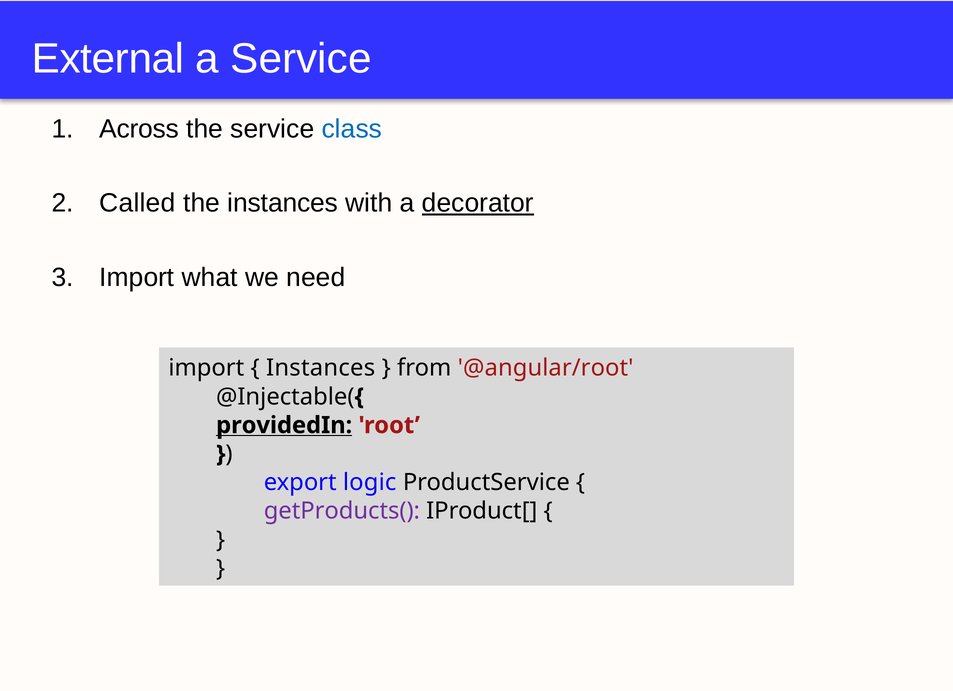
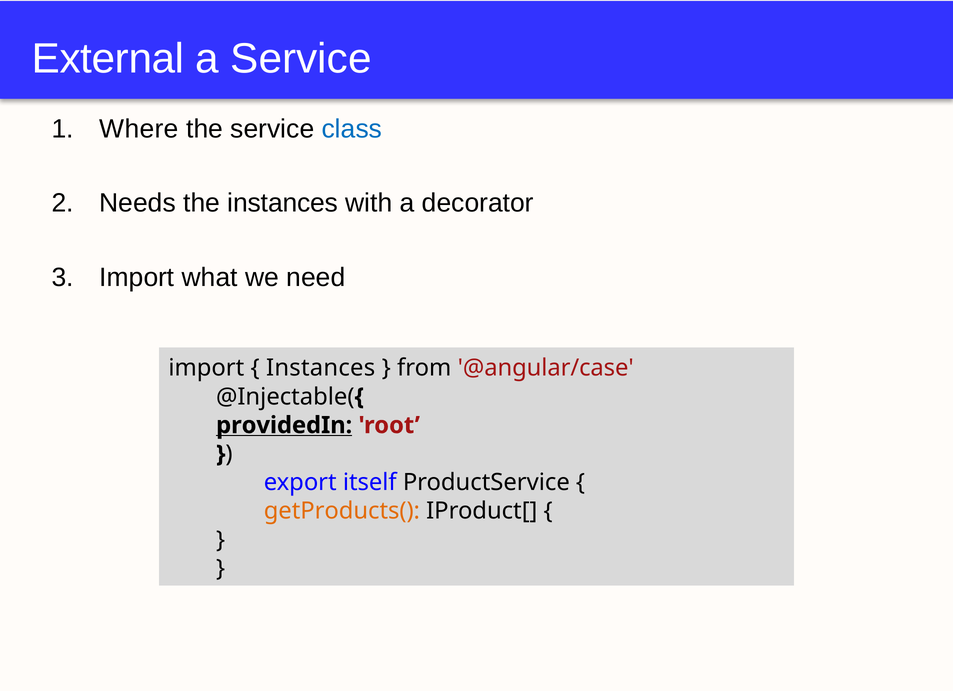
Across: Across -> Where (139, 129)
Called: Called -> Needs (138, 203)
decorator underline: present -> none (478, 203)
@angular/root: @angular/root -> @angular/case (546, 368)
logic: logic -> itself (370, 482)
getProducts( colour: purple -> orange (342, 511)
